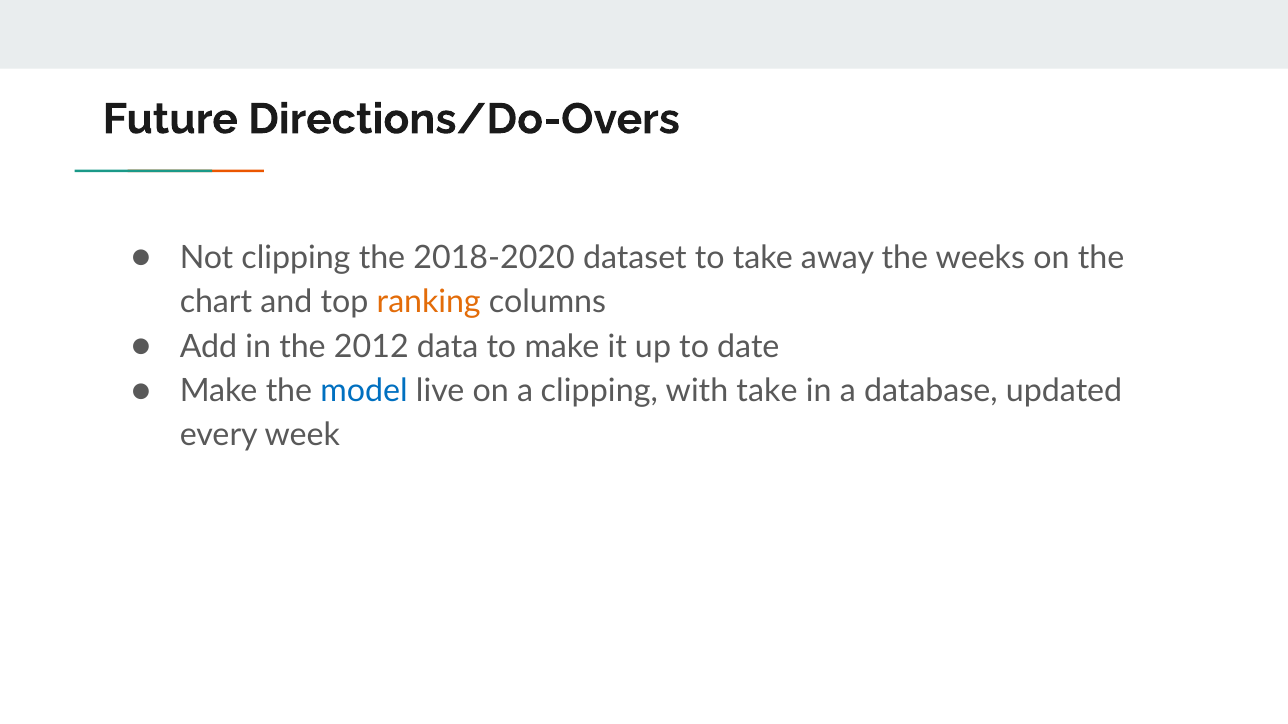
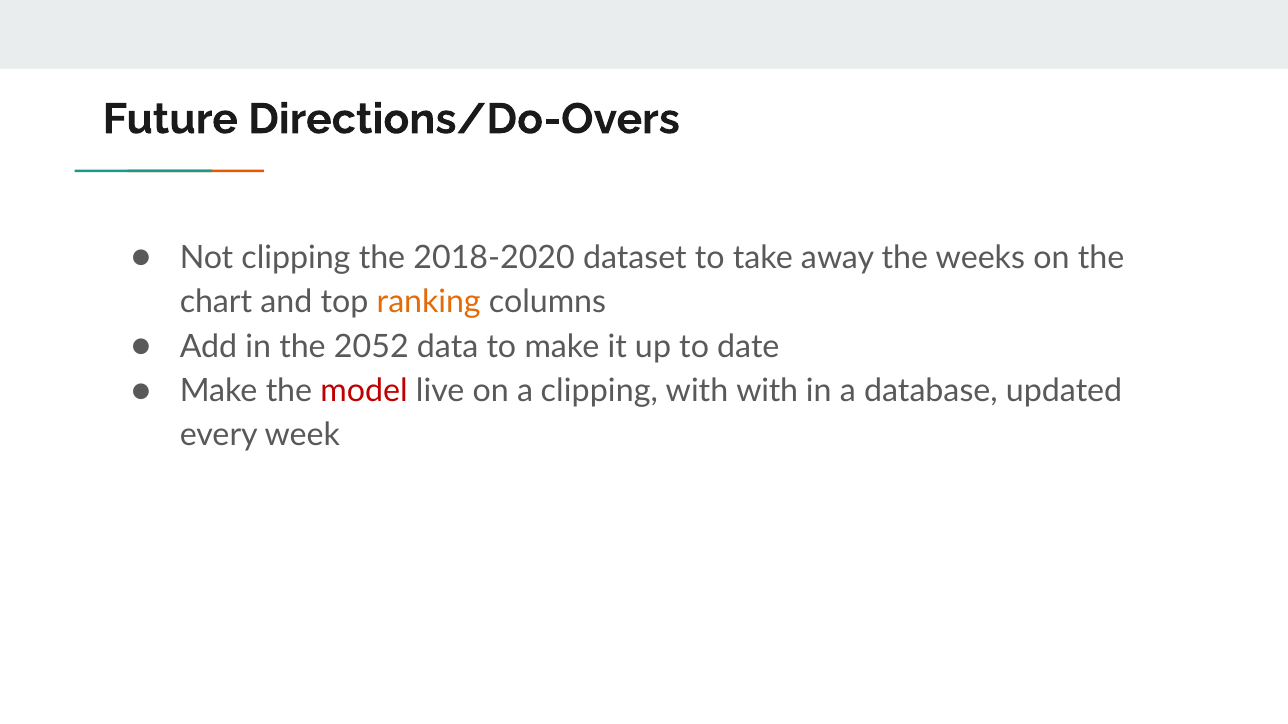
2012: 2012 -> 2052 (371, 347)
model colour: blue -> red (364, 391)
with take: take -> with (767, 391)
